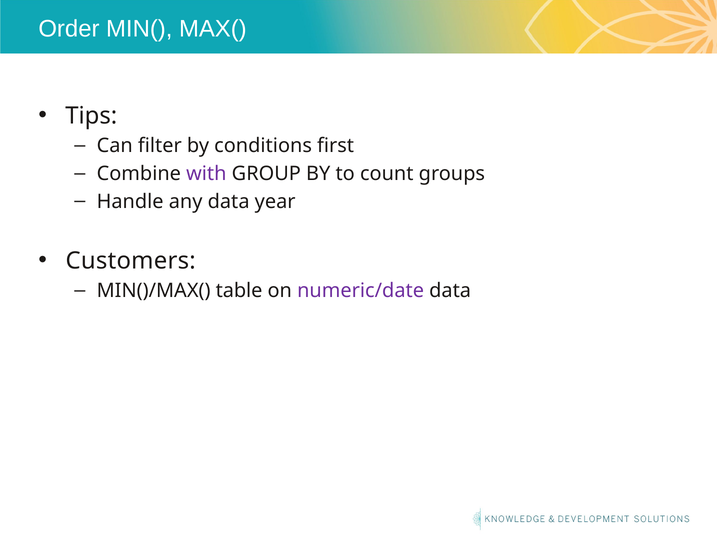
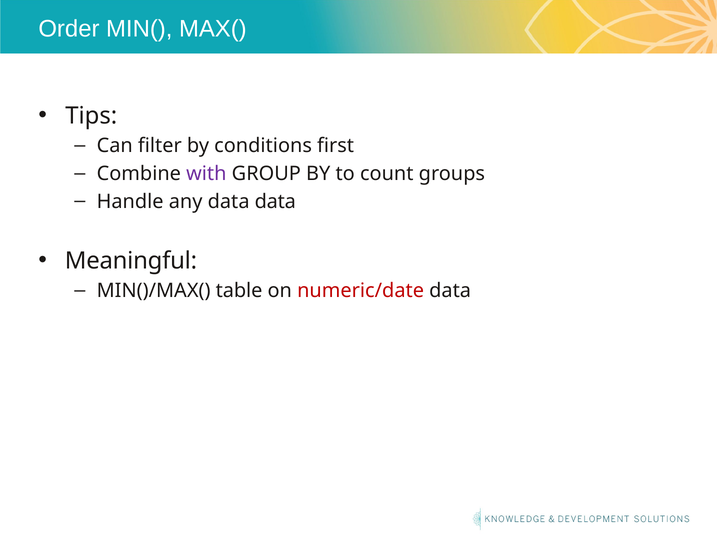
data year: year -> data (275, 201)
Customers: Customers -> Meaningful (131, 261)
numeric/date colour: purple -> red (361, 291)
